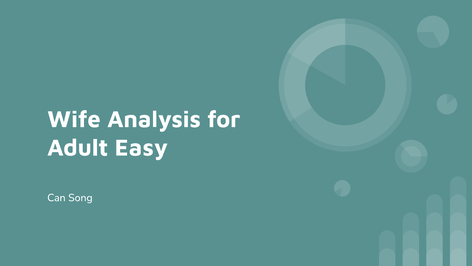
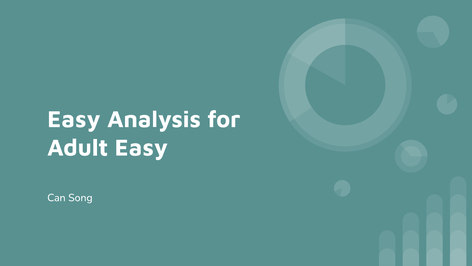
Wife: Wife -> Easy (74, 119)
